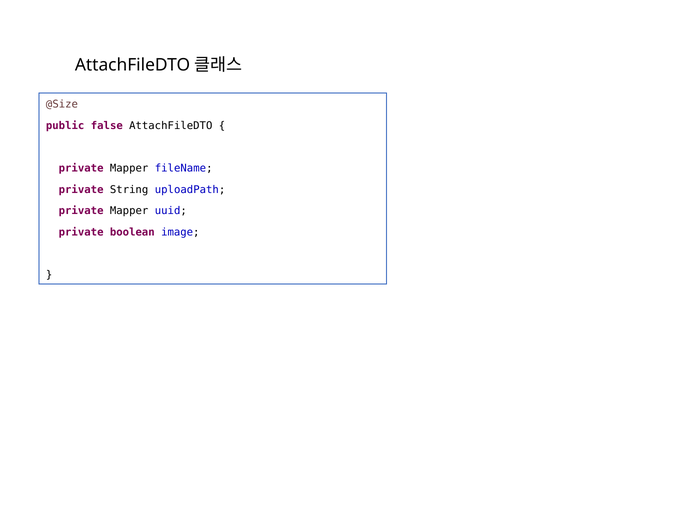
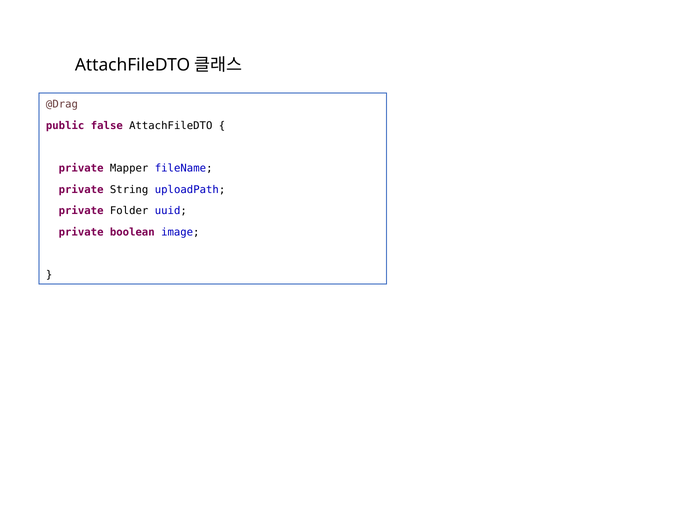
@Size: @Size -> @Drag (62, 104)
Mapper: Mapper -> Folder (129, 211)
